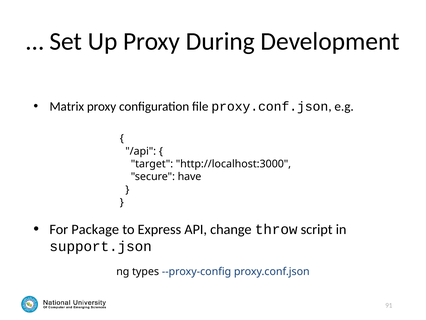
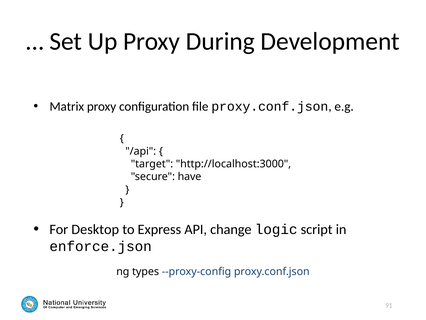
Package: Package -> Desktop (95, 229)
throw: throw -> logic (276, 229)
support.json: support.json -> enforce.json (101, 246)
